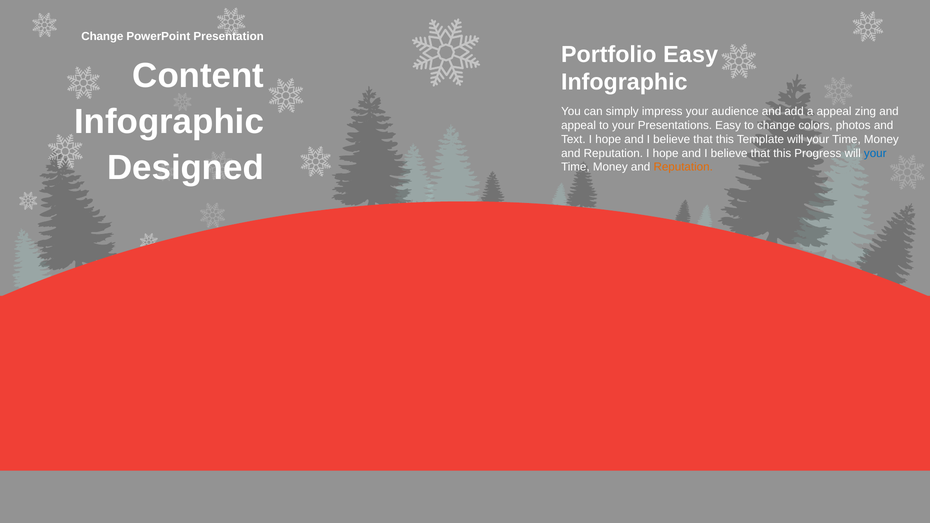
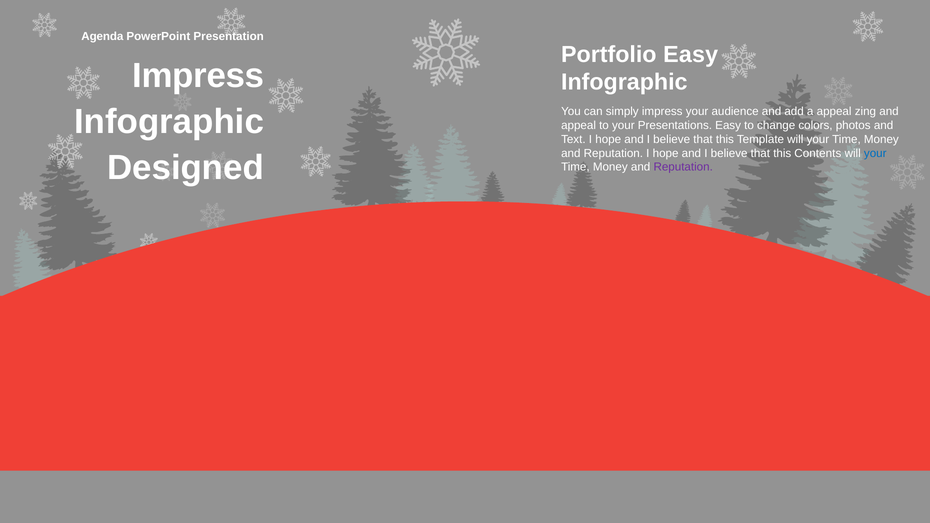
Change: Change -> Agenda (102, 37)
Content: Content -> Impress (198, 76)
Progress: Progress -> Contents (818, 153)
Reputation colour: orange -> purple (683, 167)
